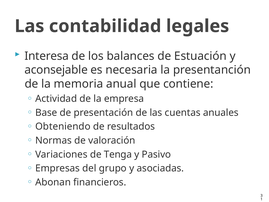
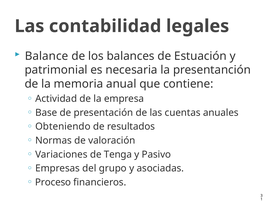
Interesa: Interesa -> Balance (47, 56)
aconsejable: aconsejable -> patrimonial (56, 70)
Abonan: Abonan -> Proceso (53, 182)
